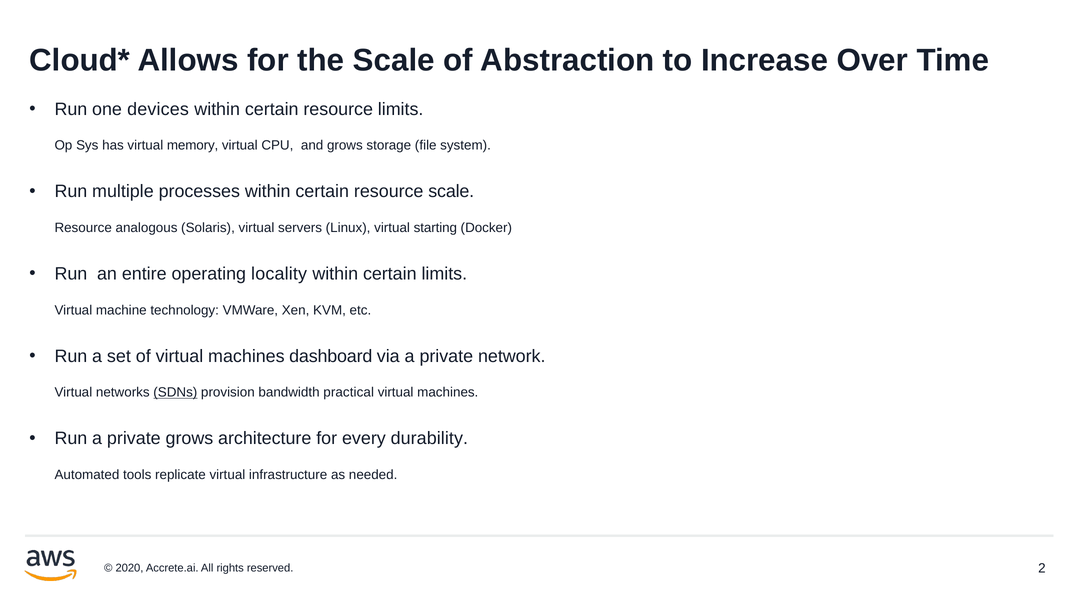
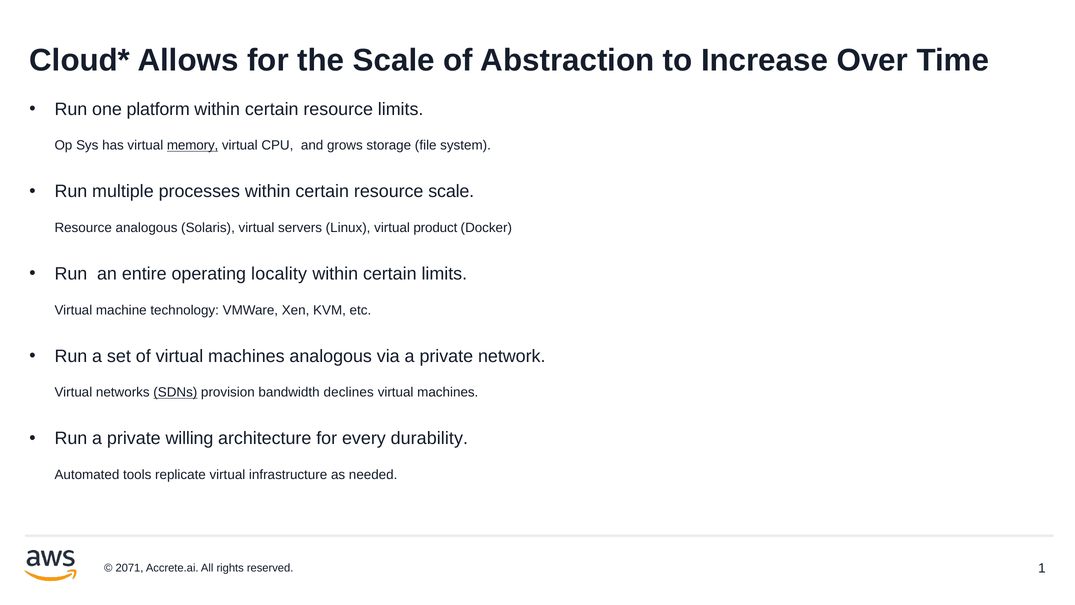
devices: devices -> platform (158, 109)
memory underline: none -> present (193, 145)
starting: starting -> product (435, 228)
machines dashboard: dashboard -> analogous (331, 356)
practical: practical -> declines (349, 392)
private grows: grows -> willing (189, 438)
2020: 2020 -> 2071 (129, 568)
2: 2 -> 1 (1042, 568)
